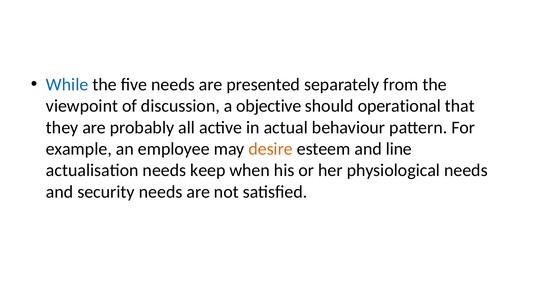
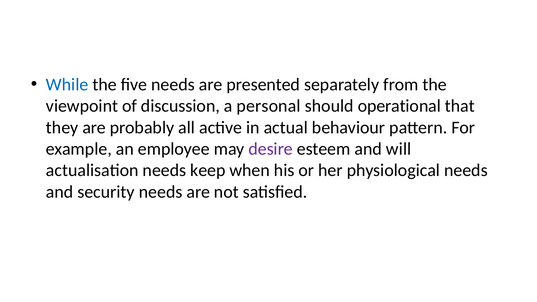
objective: objective -> personal (269, 106)
desire colour: orange -> purple (271, 149)
line: line -> will (399, 149)
